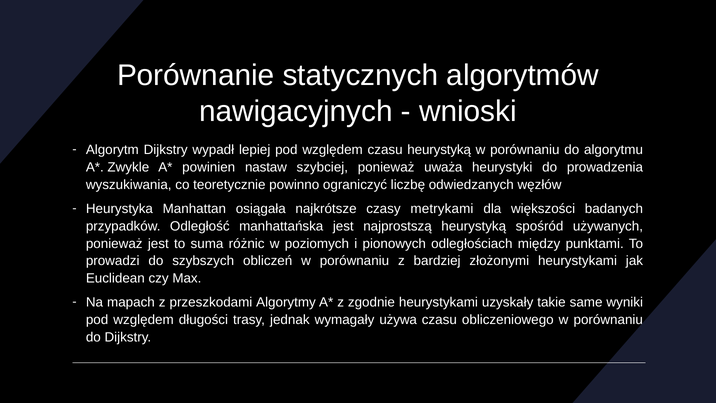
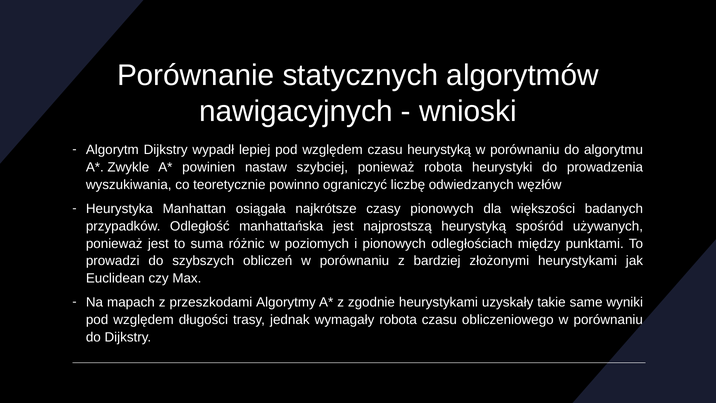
ponieważ uważa: uważa -> robota (443, 167)
czasy metrykami: metrykami -> pionowych (442, 209)
wymagały używa: używa -> robota (398, 320)
